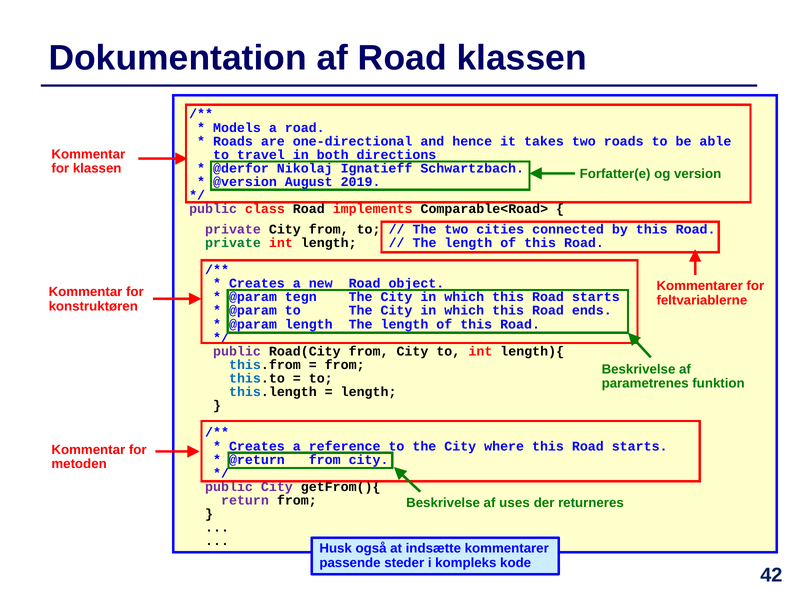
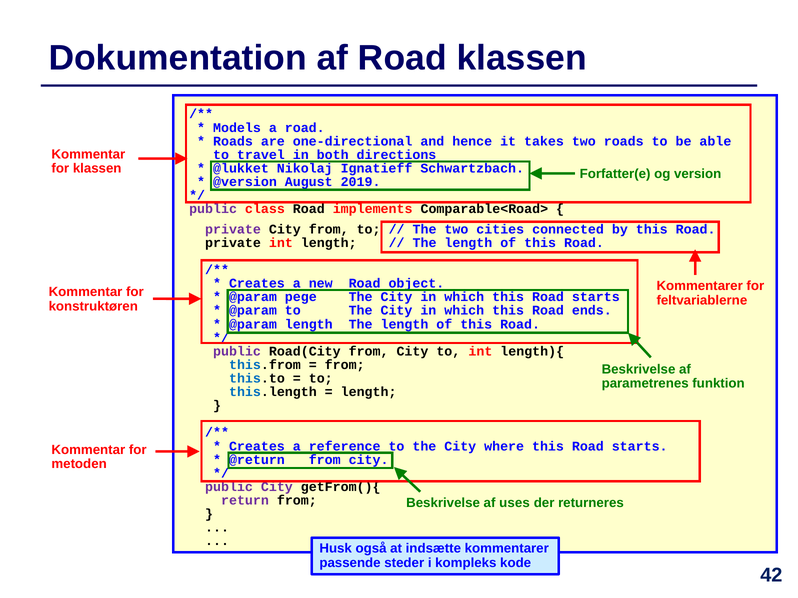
@derfor: @derfor -> @lukket (241, 168)
private colour: green -> black (233, 243)
tegn: tegn -> pege (301, 297)
